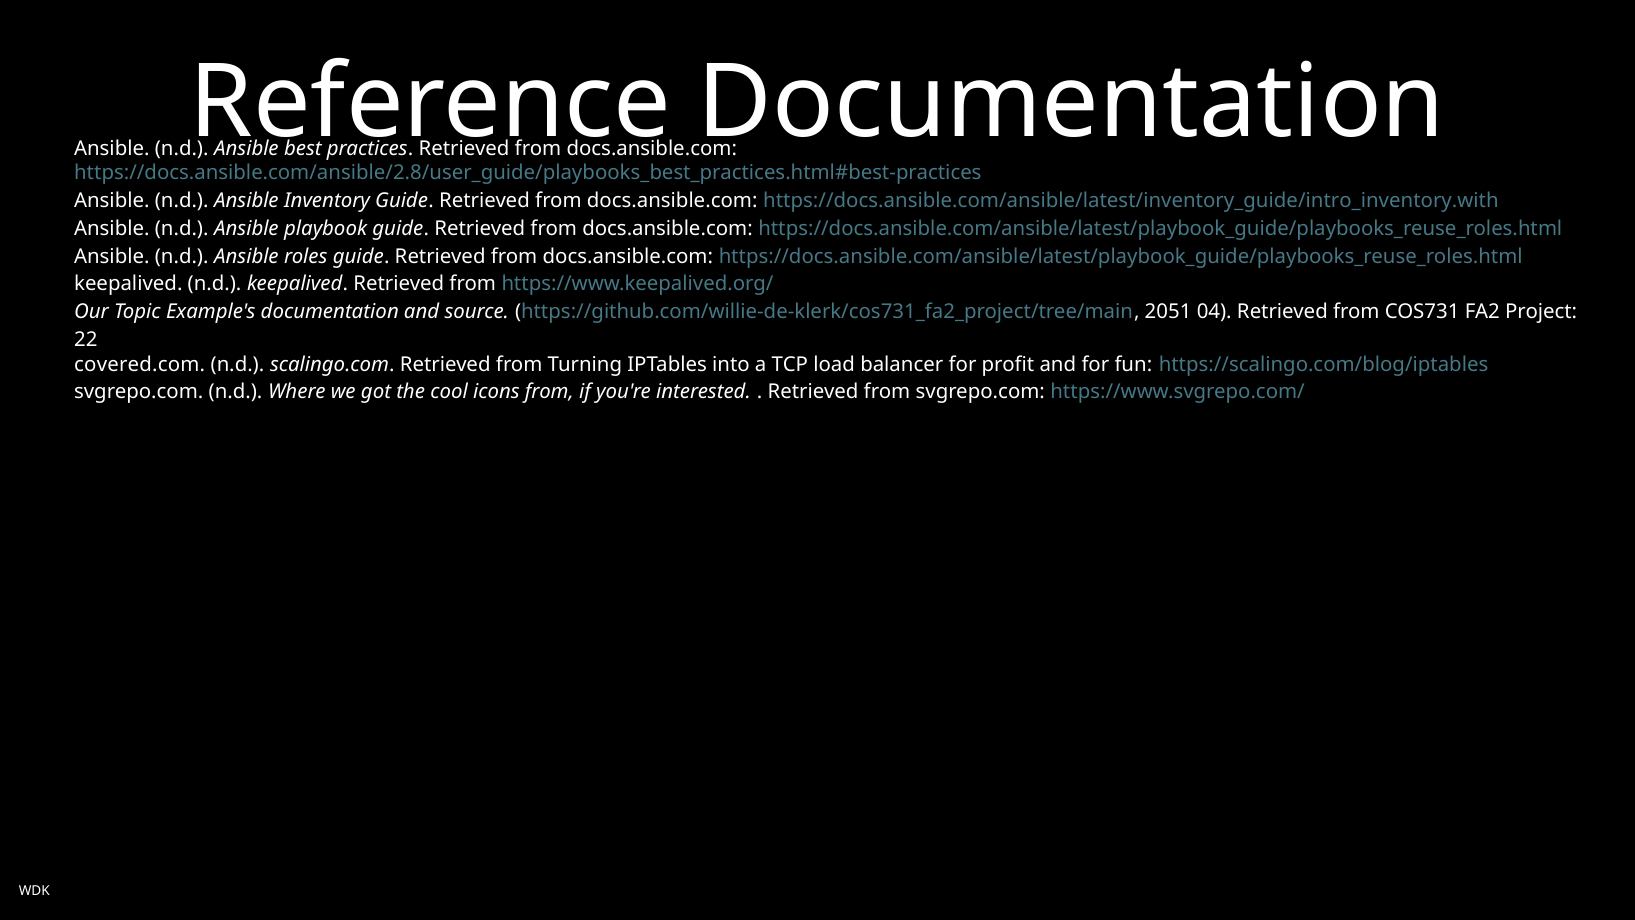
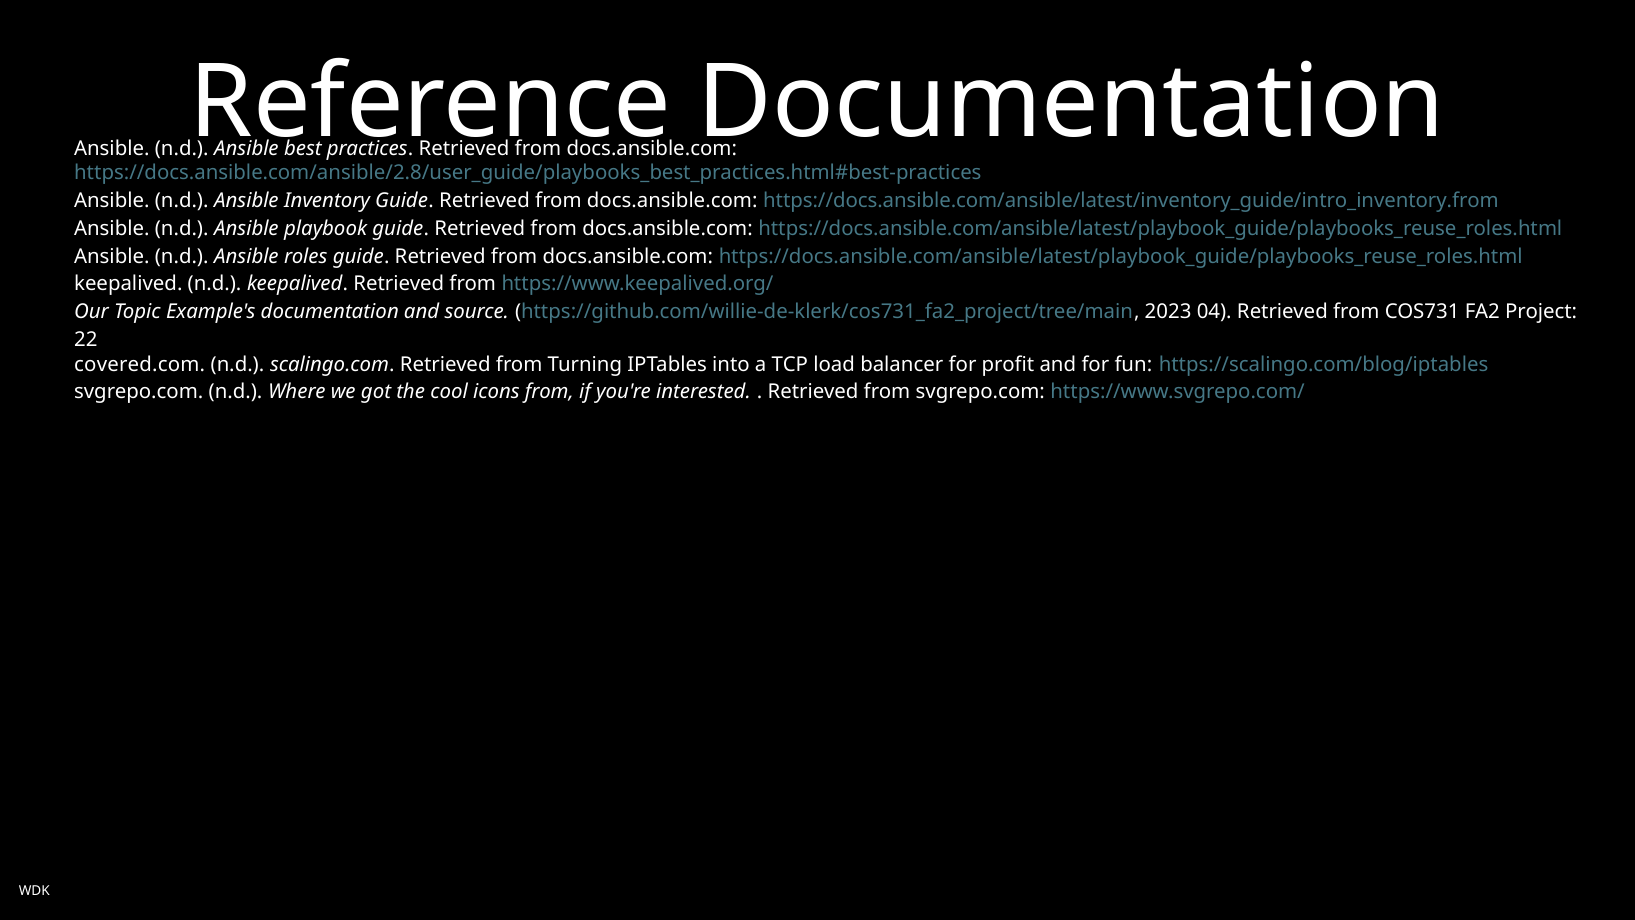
https://docs.ansible.com/ansible/latest/inventory_guide/intro_inventory.with: https://docs.ansible.com/ansible/latest/inventory_guide/intro_inventory.with -> https://docs.ansible.com/ansible/latest/inventory_guide/intro_inventory.from (1131, 201)
2051: 2051 -> 2023 (1168, 312)
